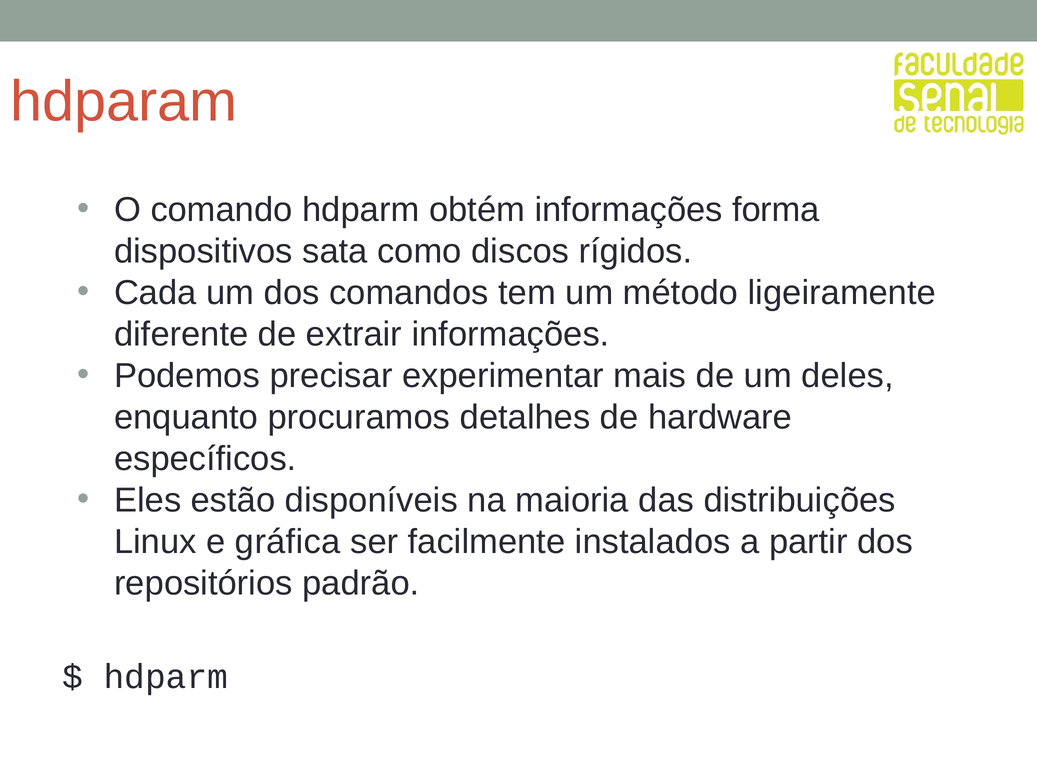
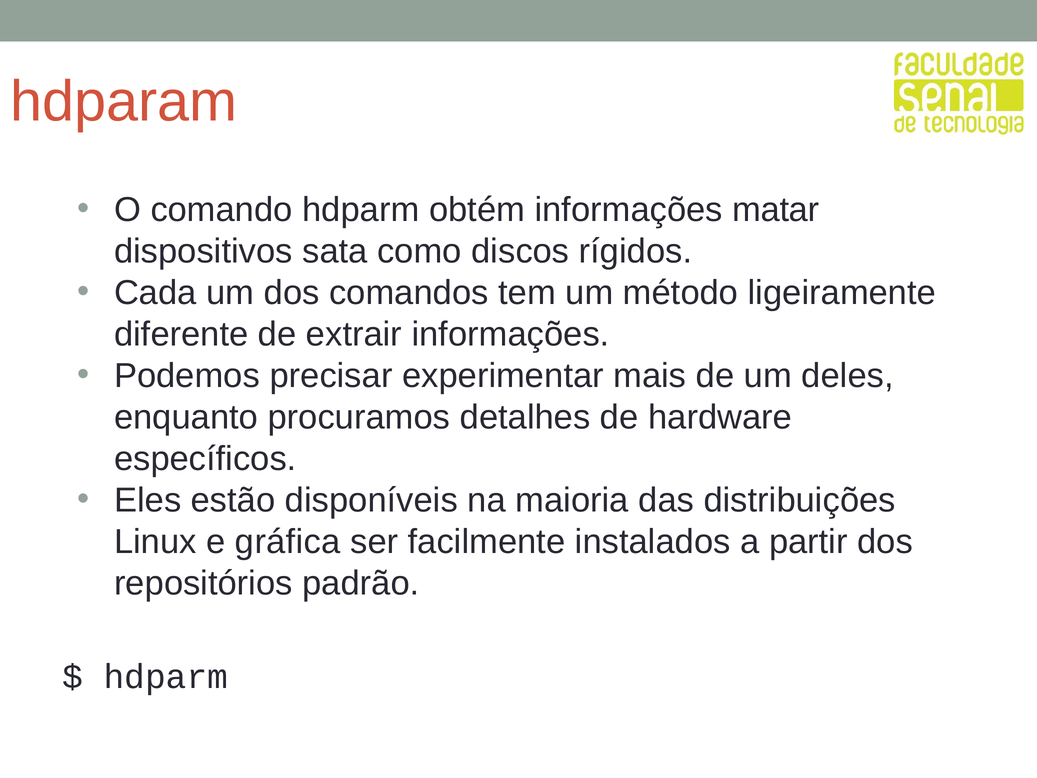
forma: forma -> matar (776, 210)
